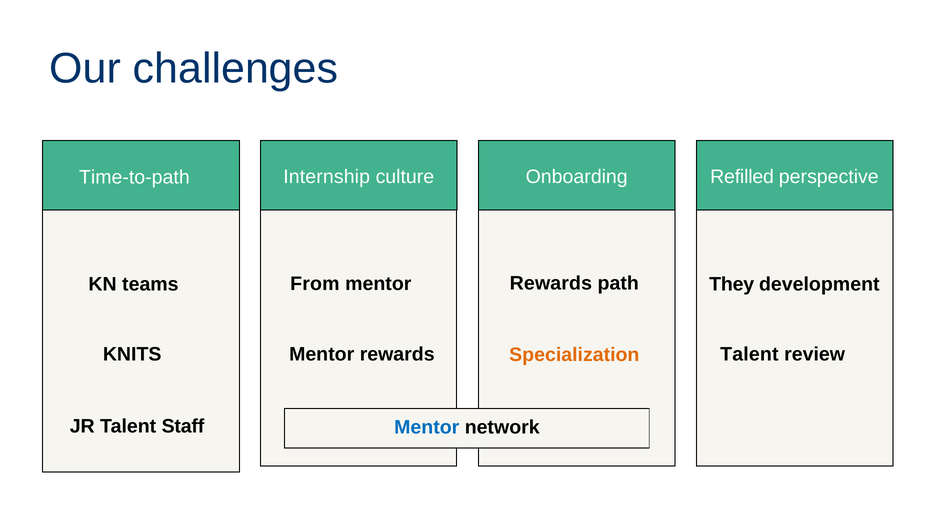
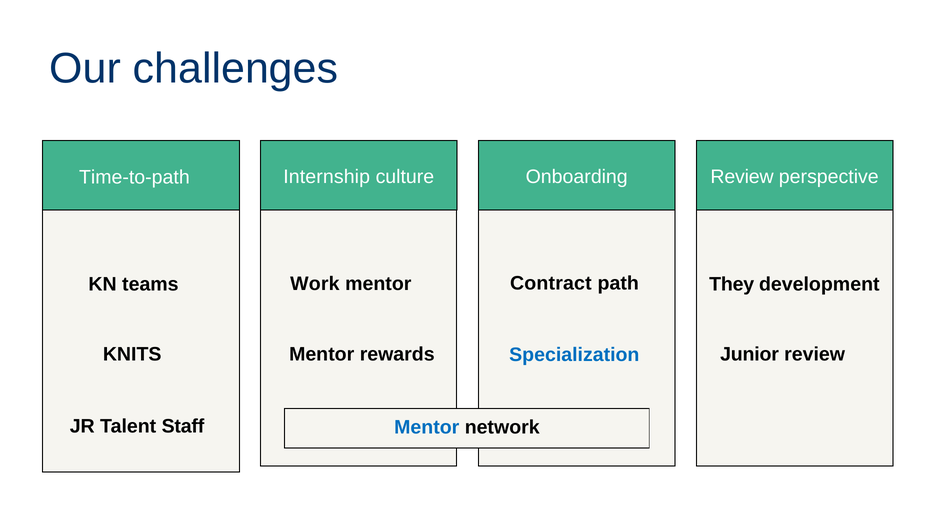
Onboarding Refilled: Refilled -> Review (742, 177)
From: From -> Work (315, 284)
Rewards: Rewards -> Contract (551, 284)
Talent: Talent -> Junior (750, 354)
Specialization colour: orange -> blue (574, 355)
